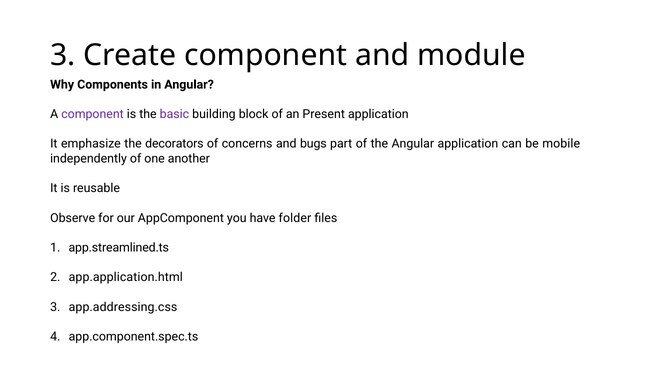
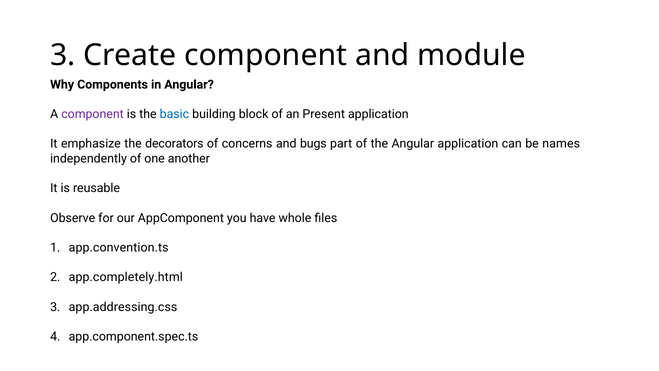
basic colour: purple -> blue (174, 114)
mobile: mobile -> names (561, 144)
folder: folder -> whole (295, 218)
app.streamlined.ts: app.streamlined.ts -> app.convention.ts (119, 248)
app.application.html: app.application.html -> app.completely.html (126, 277)
